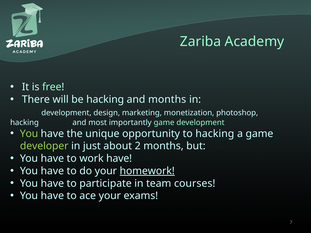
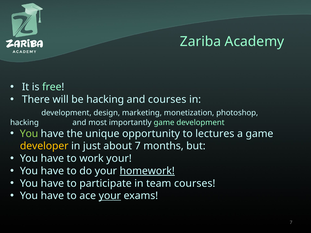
and months: months -> courses (167, 100)
to hacking: hacking -> lectures (215, 134)
developer colour: light green -> yellow (44, 146)
about 2: 2 -> 7 (138, 146)
work have: have -> your (119, 159)
your underline: none -> present (110, 196)
